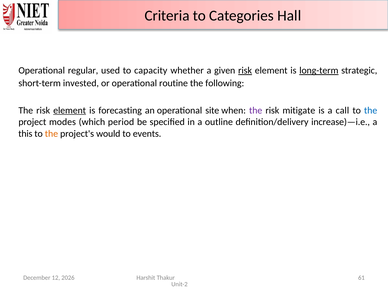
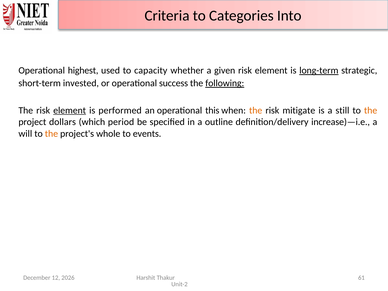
Hall: Hall -> Into (289, 16)
regular: regular -> highest (83, 70)
risk underline: present -> none (245, 70)
routine: routine -> success (174, 83)
following underline: none -> present (225, 83)
forecasting: forecasting -> performed (120, 110)
site: site -> this (212, 110)
the colour: purple -> orange (256, 110)
call: call -> still (342, 110)
the colour: blue -> orange (371, 110)
modes: modes -> dollars (62, 122)
this: this -> will (25, 134)
would: would -> whole (108, 134)
